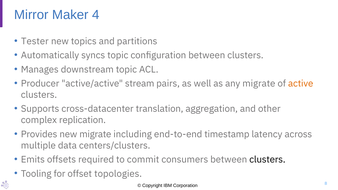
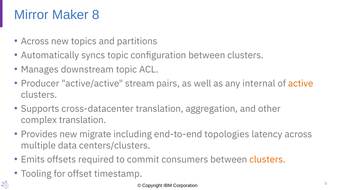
Maker 4: 4 -> 8 (96, 15)
Tester: Tester -> Across (35, 41)
any migrate: migrate -> internal (259, 84)
complex replication: replication -> translation (83, 120)
timestamp: timestamp -> topologies (227, 134)
clusters colour: black -> orange (267, 160)
topologies: topologies -> timestamp (118, 174)
